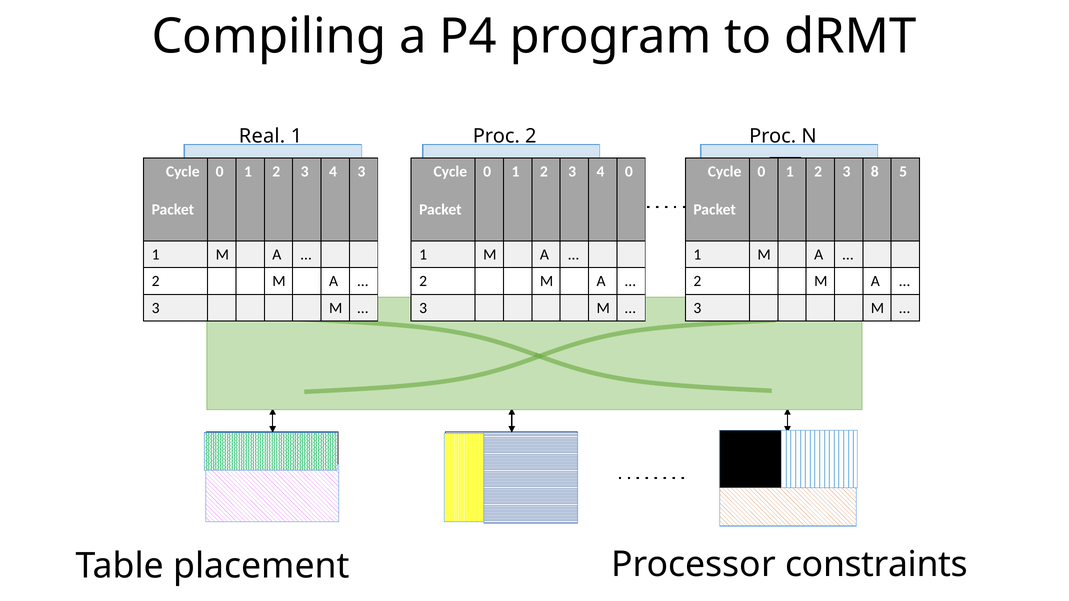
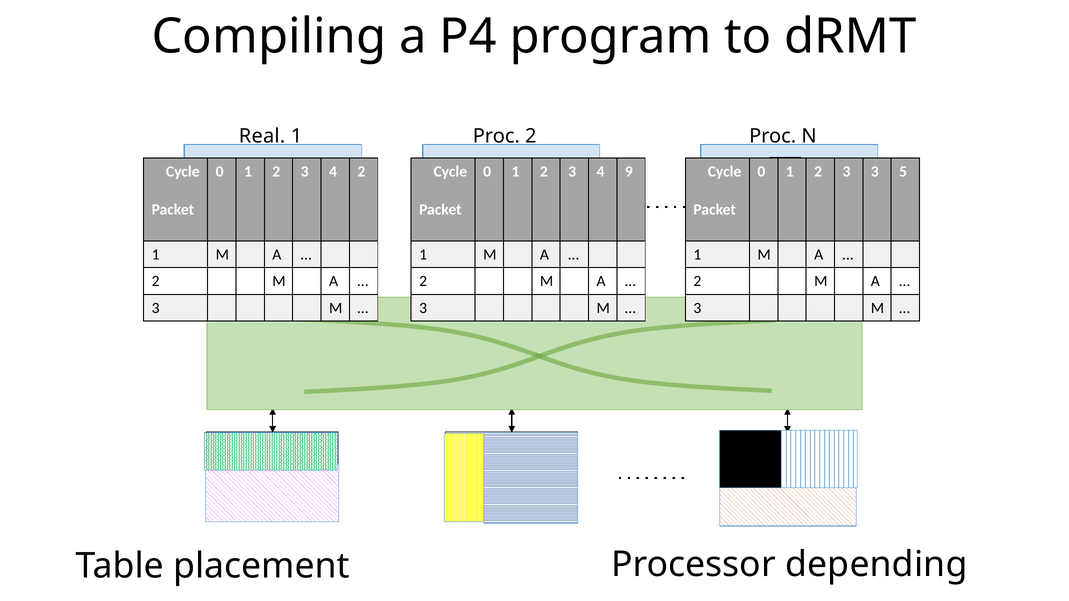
3: 3 -> 2 (361, 172)
4 0: 0 -> 9 (629, 172)
8: 8 -> 3 (875, 172)
constraints: constraints -> depending (876, 565)
